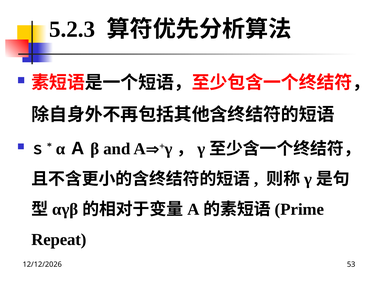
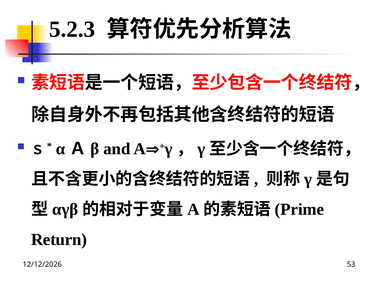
Repeat: Repeat -> Return (59, 240)
